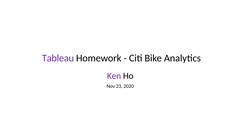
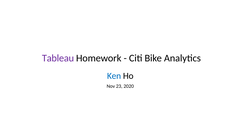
Ken colour: purple -> blue (114, 76)
